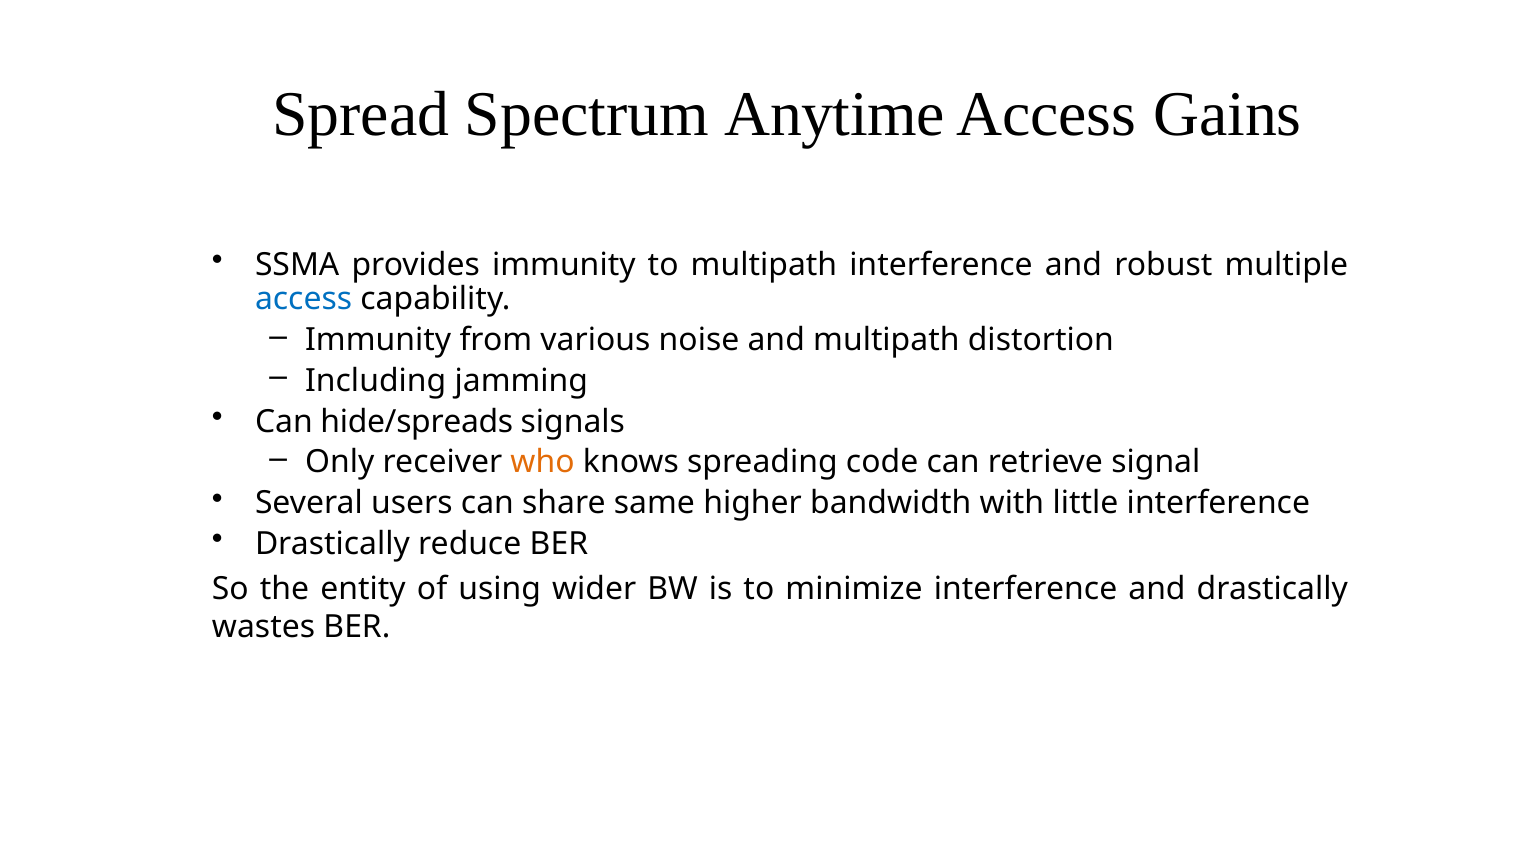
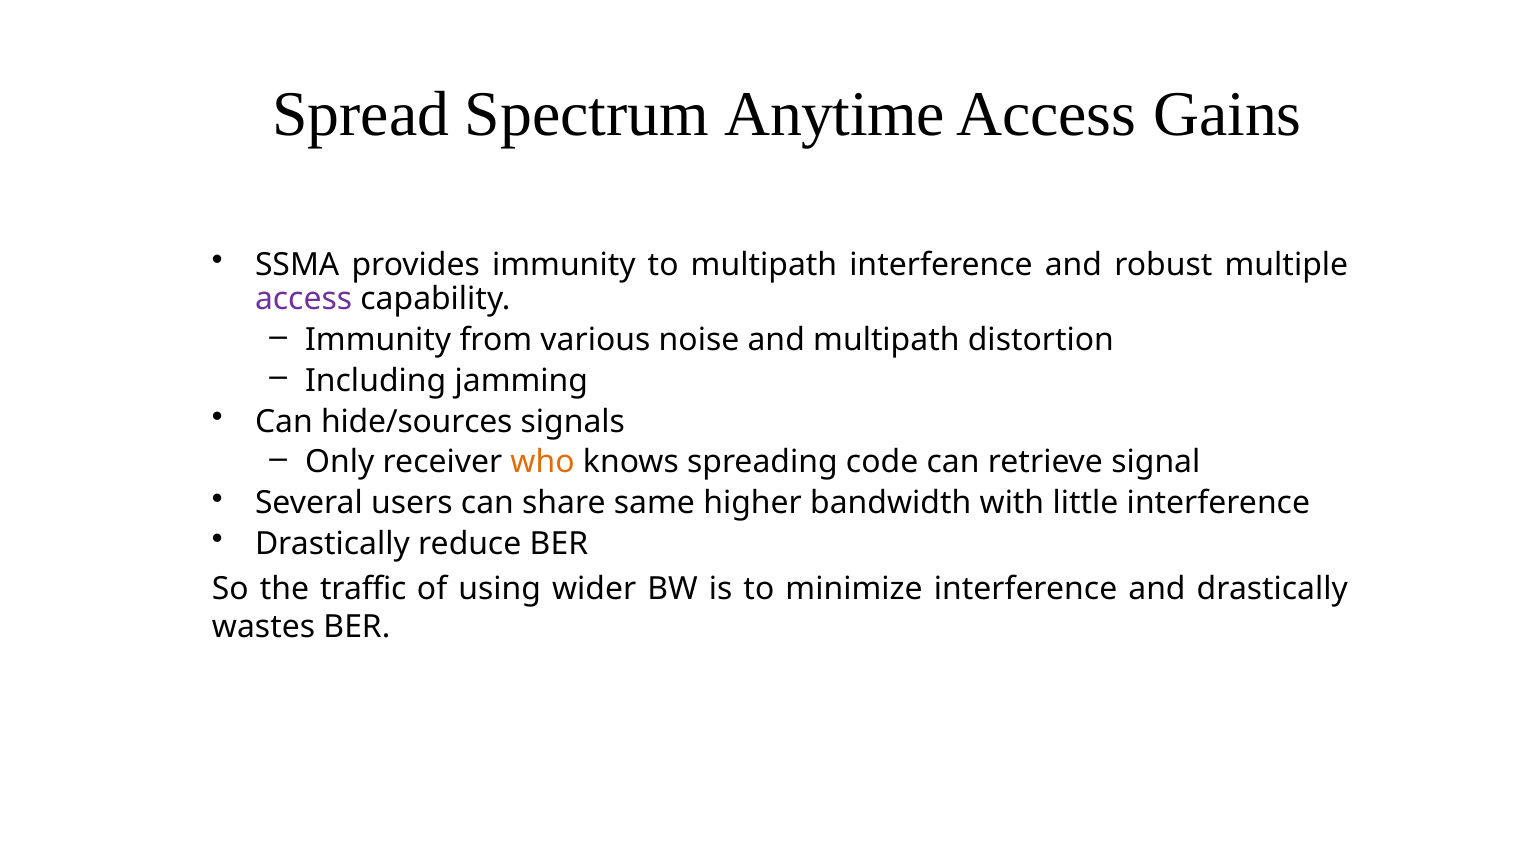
access colour: blue -> purple (304, 300)
hide/spreads: hide/spreads -> hide/sources (417, 422)
entity: entity -> traffic (363, 590)
